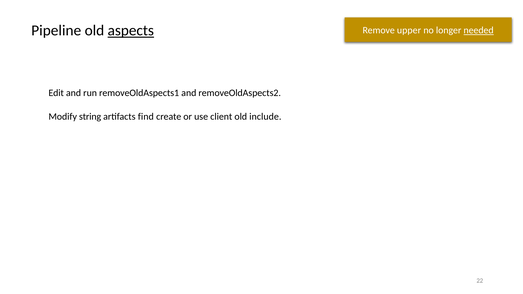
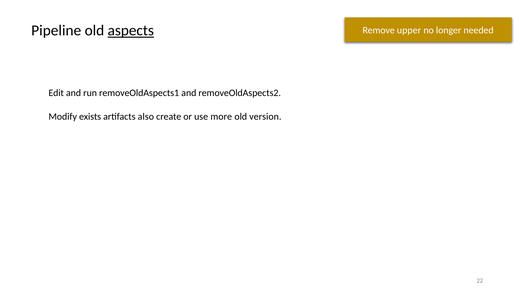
needed underline: present -> none (479, 30)
string: string -> exists (90, 117)
find: find -> also (146, 117)
client: client -> more (221, 117)
include: include -> version (265, 117)
